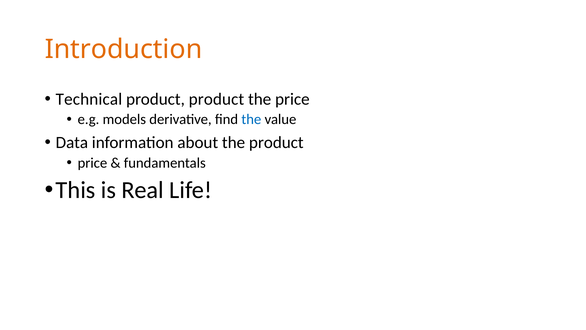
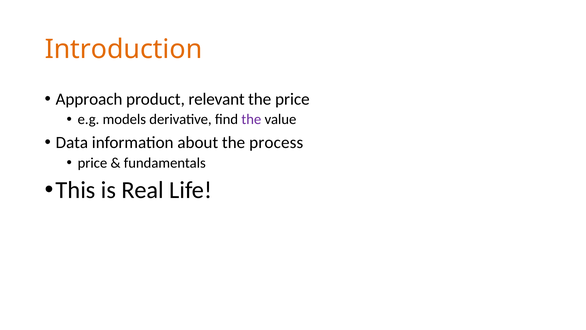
Technical: Technical -> Approach (89, 99)
product product: product -> relevant (217, 99)
the colour: blue -> purple (251, 119)
the product: product -> process (276, 143)
